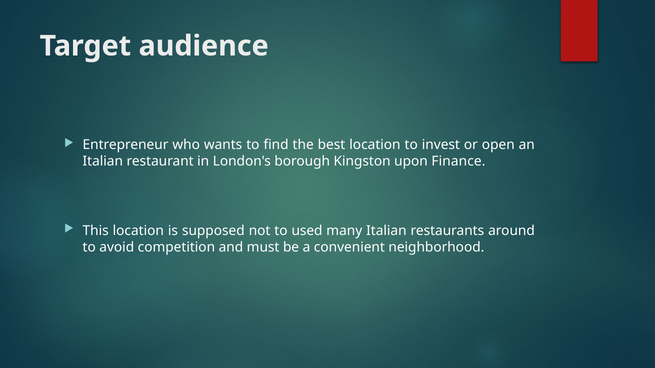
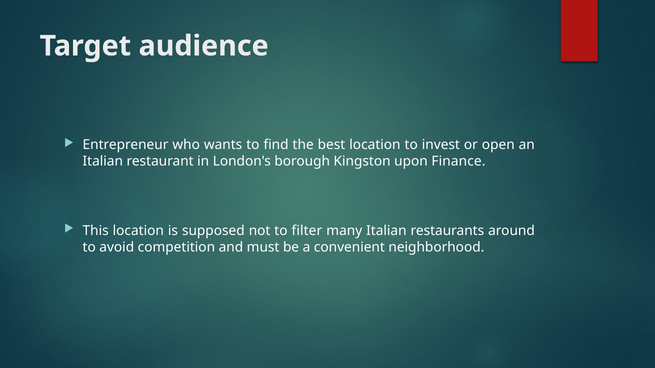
used: used -> filter (307, 231)
